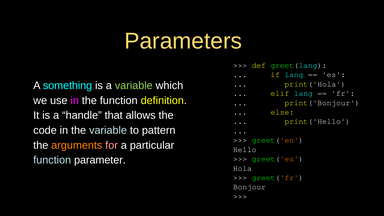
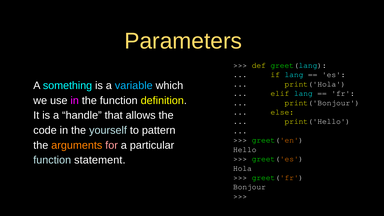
variable colour: light green -> light blue (134, 86)
the variable: variable -> yourself (108, 130)
parameter: parameter -> statement (100, 160)
